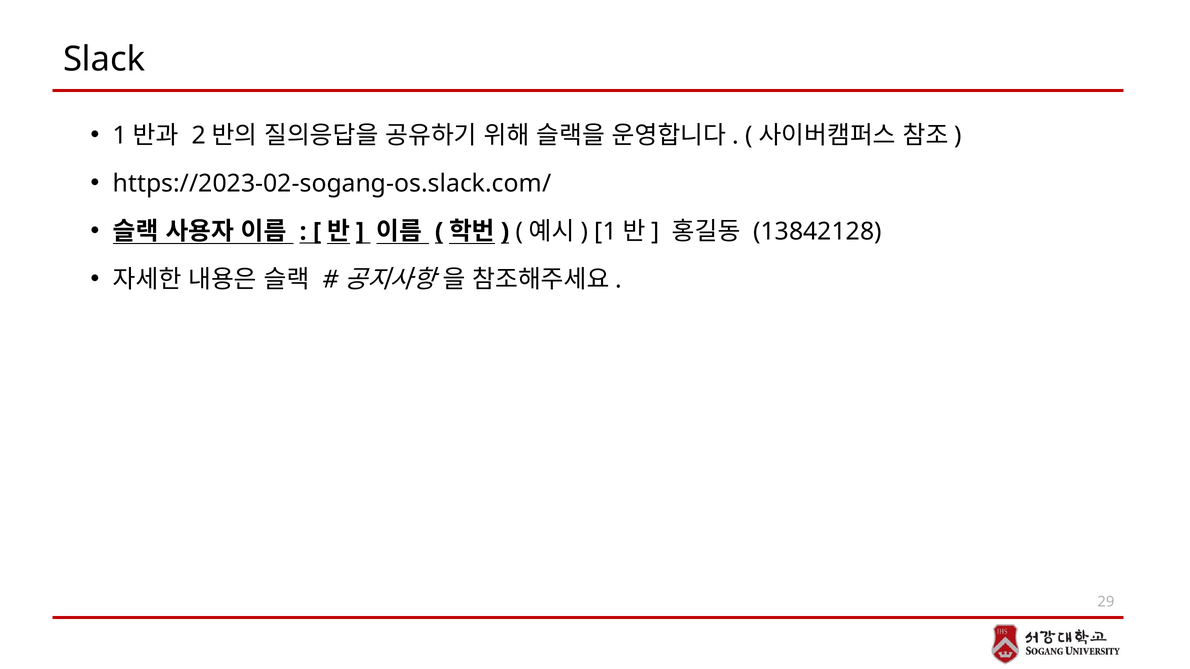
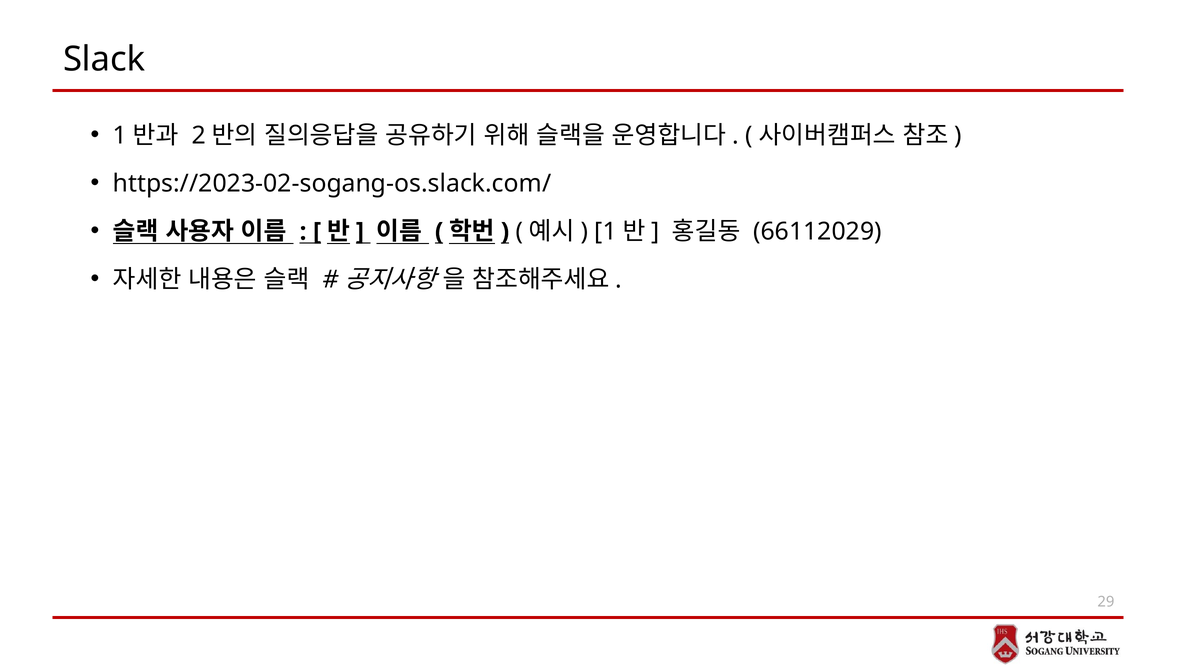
13842128: 13842128 -> 66112029 (817, 232)
